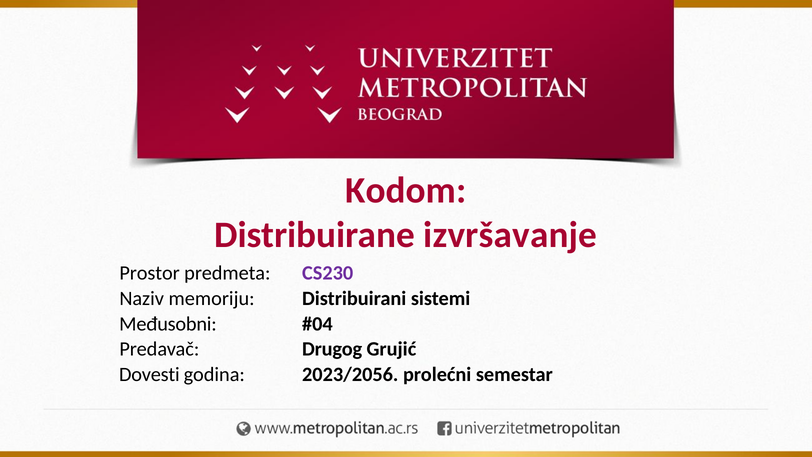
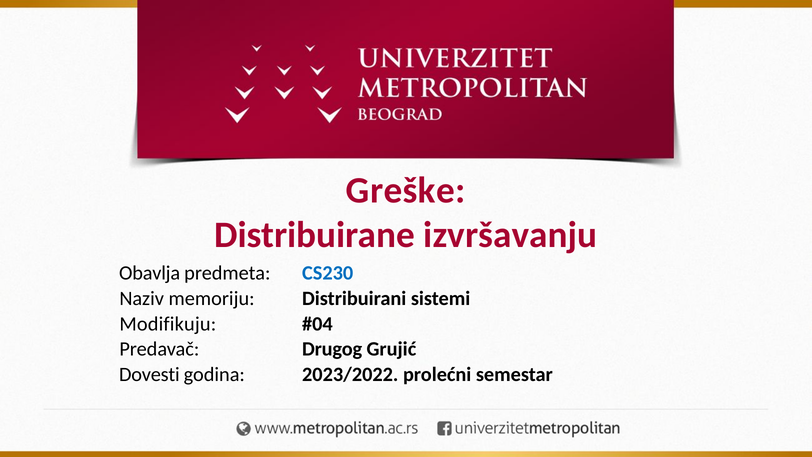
Kodom: Kodom -> Greške (406, 190)
izvršavanje: izvršavanje -> izvršavanju (510, 235)
Prostor: Prostor -> Obavlja (150, 273)
CS230 colour: purple -> blue (328, 273)
Međusobni: Međusobni -> Modifikuju (168, 324)
2023/2056: 2023/2056 -> 2023/2022 (350, 374)
